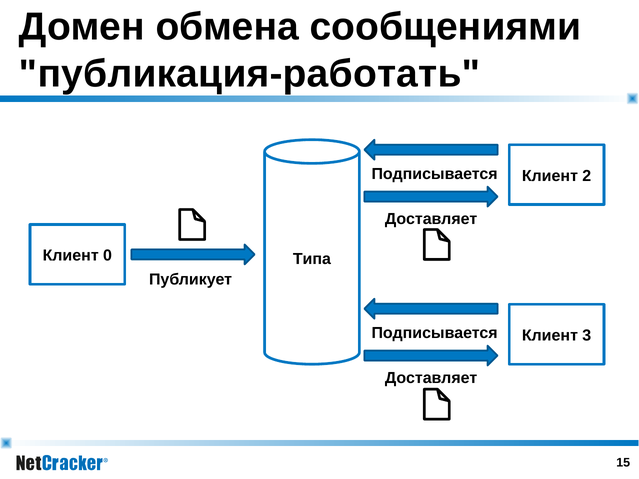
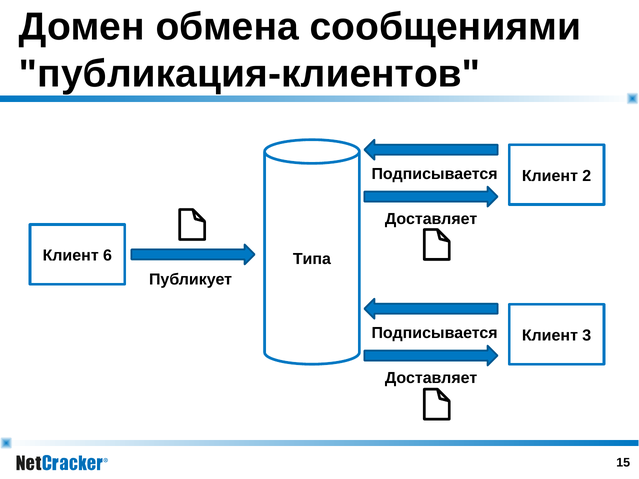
публикация-работать: публикация-работать -> публикация-клиентов (250, 74)
0: 0 -> 6 (108, 256)
